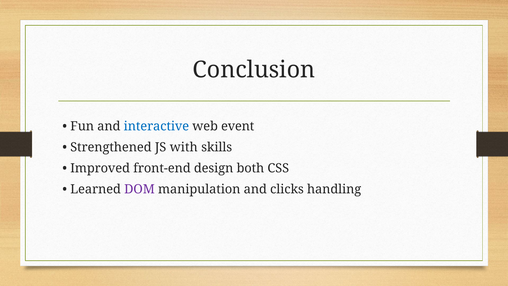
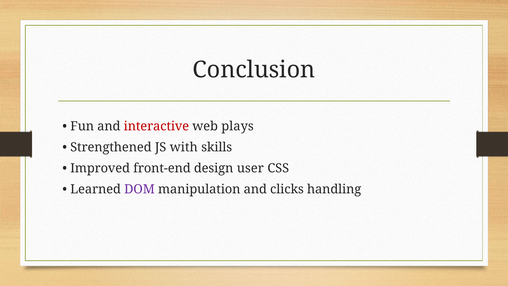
interactive colour: blue -> red (156, 126)
event: event -> plays (238, 126)
both: both -> user (250, 168)
